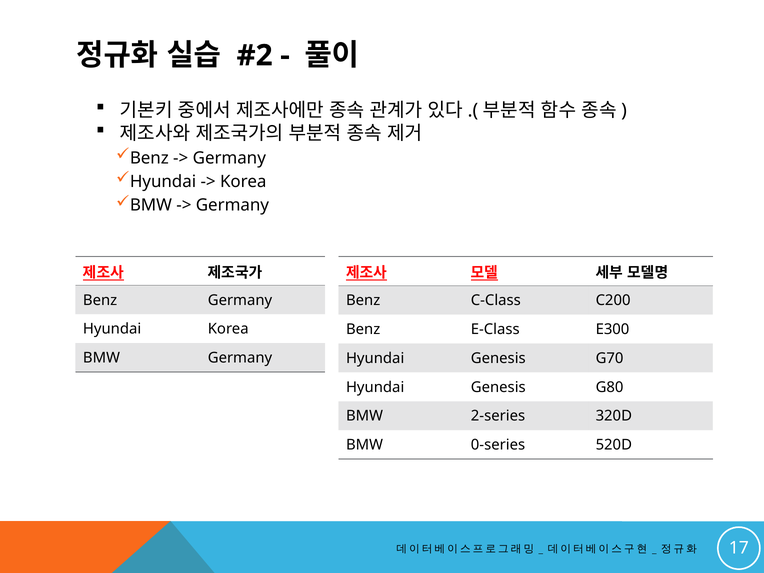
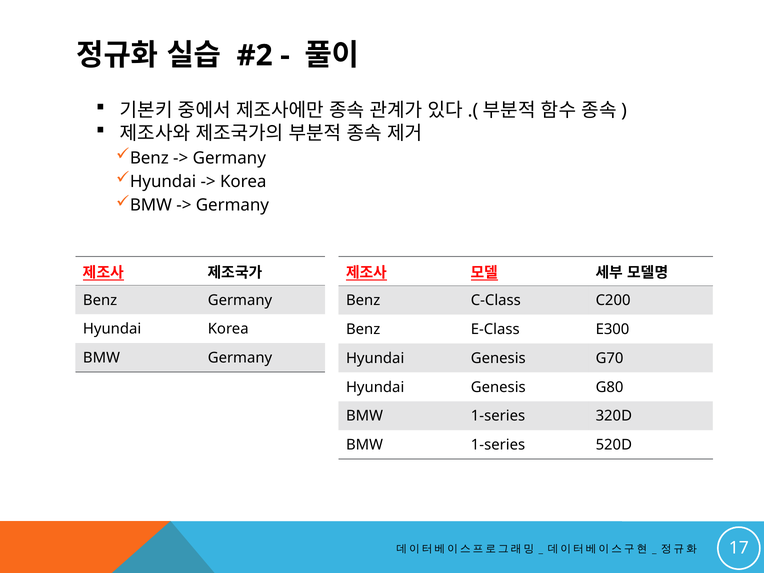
2-series: 2-series -> 1-series (498, 416)
0-series: 0-series -> 1-series (498, 445)
